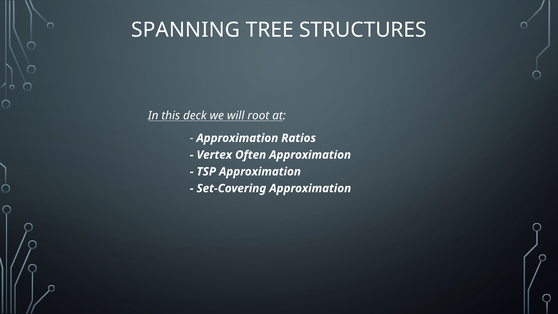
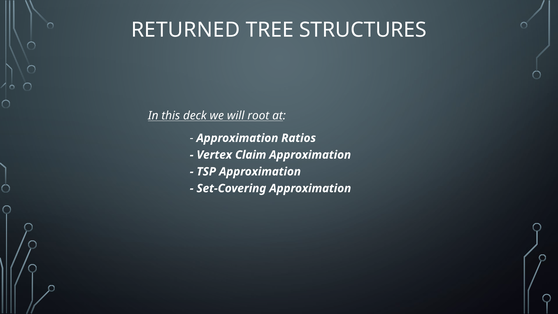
SPANNING: SPANNING -> RETURNED (186, 30)
Often: Often -> Claim (251, 155)
